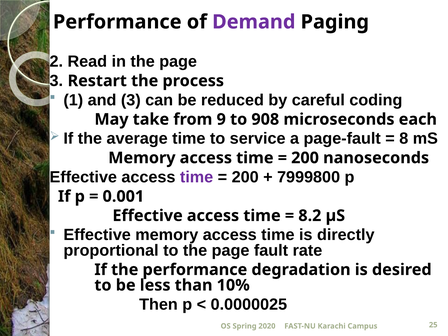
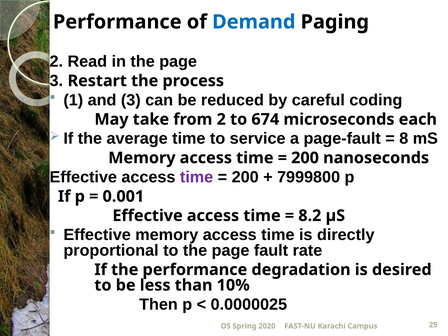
Demand colour: purple -> blue (254, 22)
from 9: 9 -> 2 (221, 119)
908: 908 -> 674 (265, 119)
